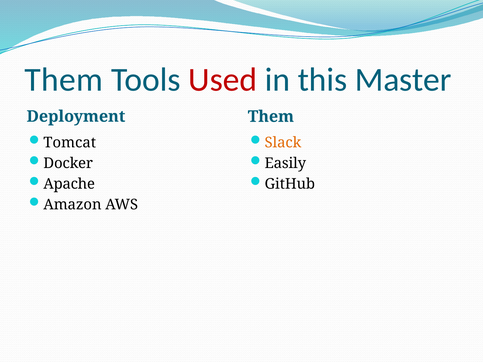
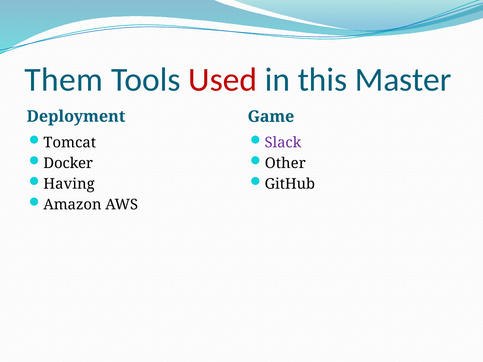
Deployment Them: Them -> Game (271, 117)
Slack colour: orange -> purple (283, 143)
Easily: Easily -> Other (285, 163)
Apache: Apache -> Having (69, 184)
